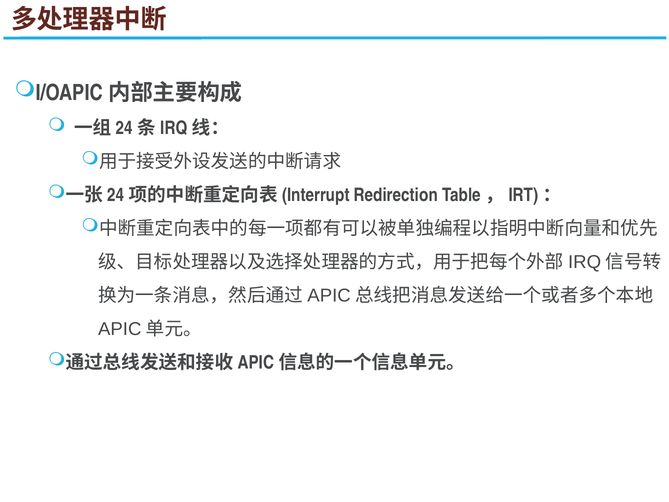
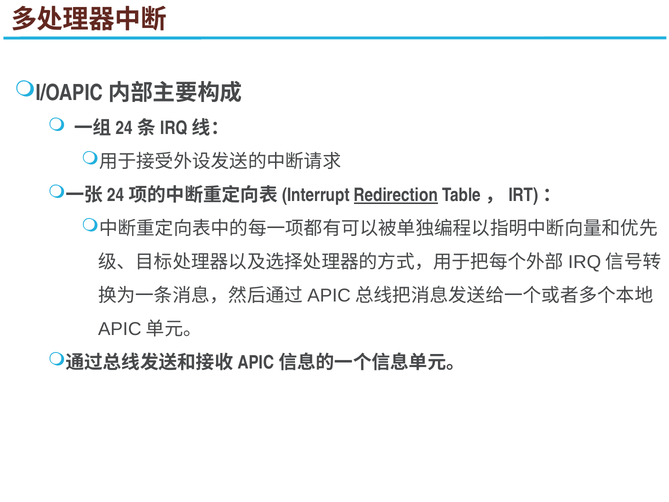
Redirection underline: none -> present (396, 195)
